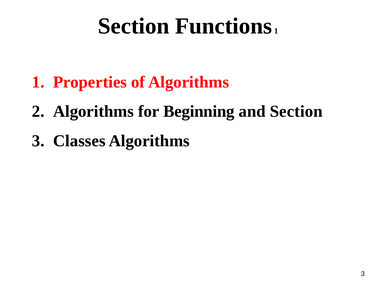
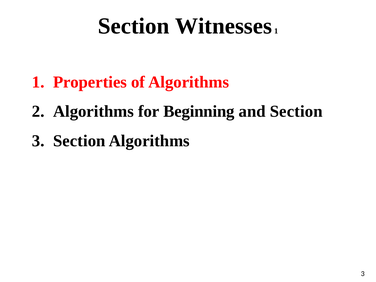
Functions: Functions -> Witnesses (224, 26)
Classes: Classes -> Section (79, 141)
